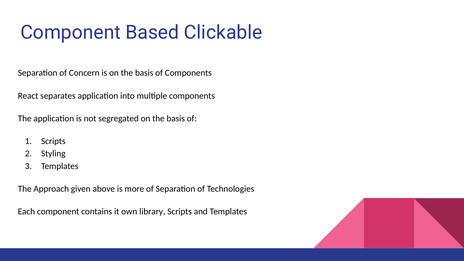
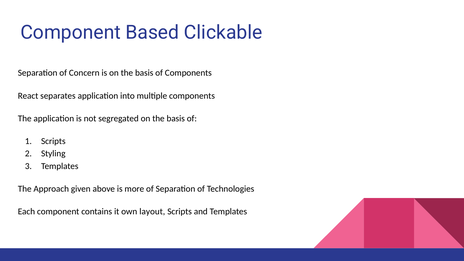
library: library -> layout (152, 212)
